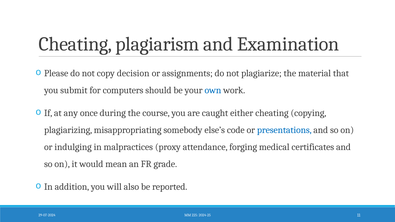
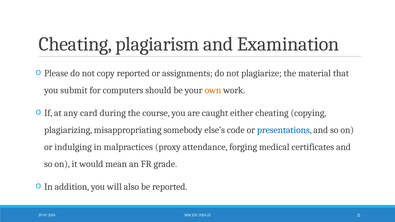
copy decision: decision -> reported (133, 73)
own colour: blue -> orange (213, 90)
once: once -> card (89, 113)
